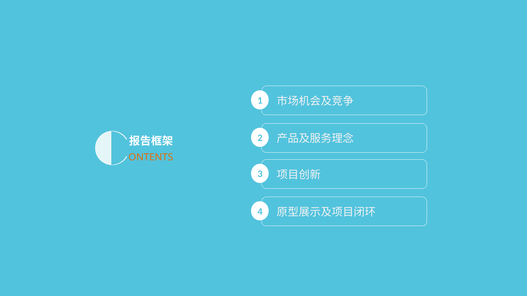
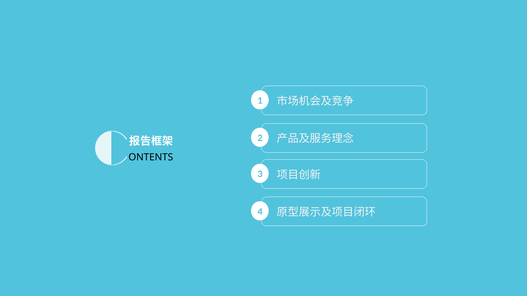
ONTENTS colour: orange -> black (151, 157)
